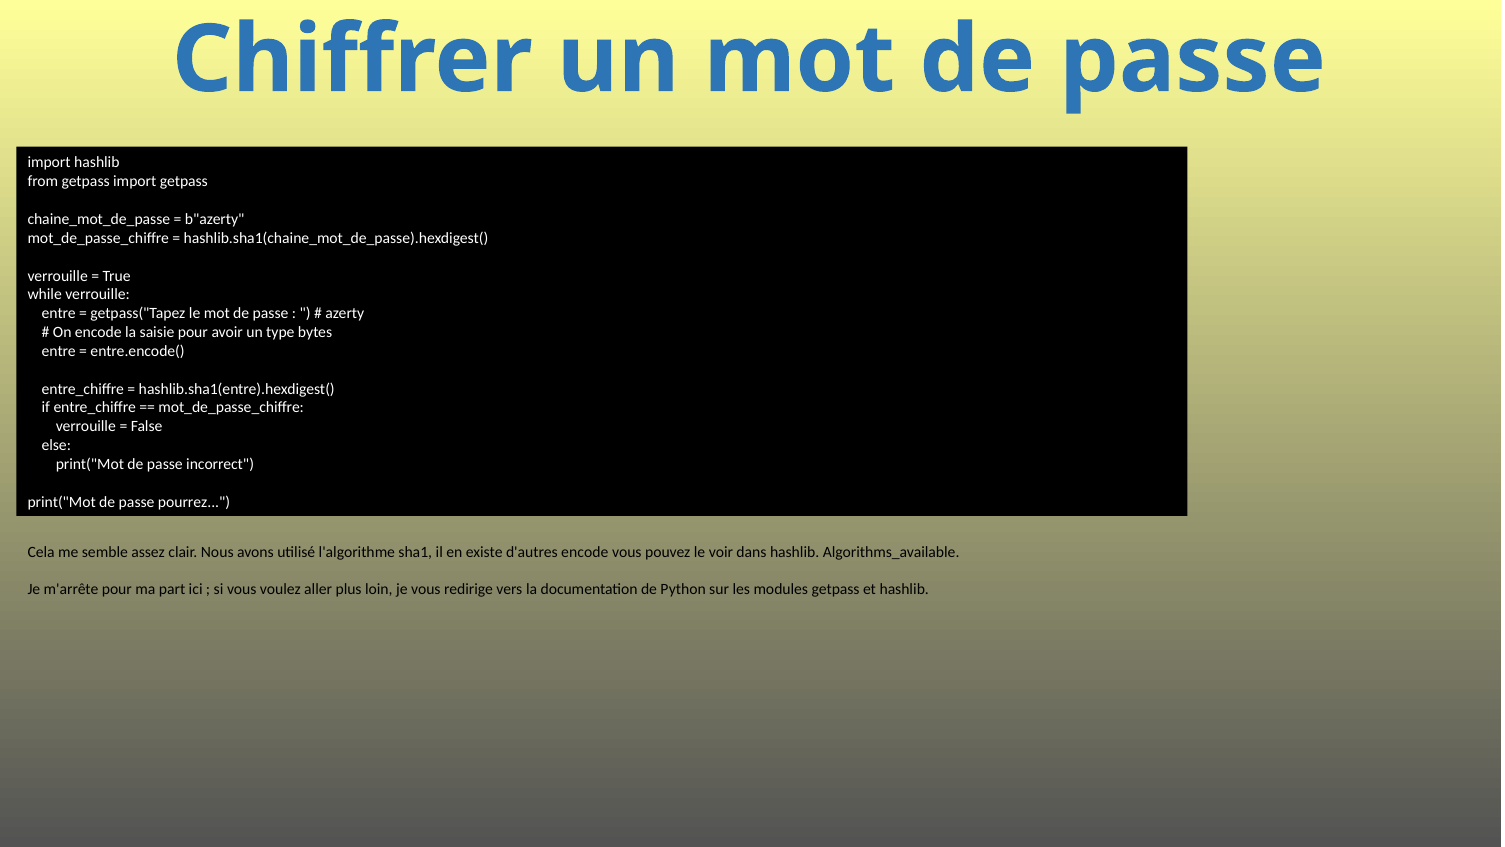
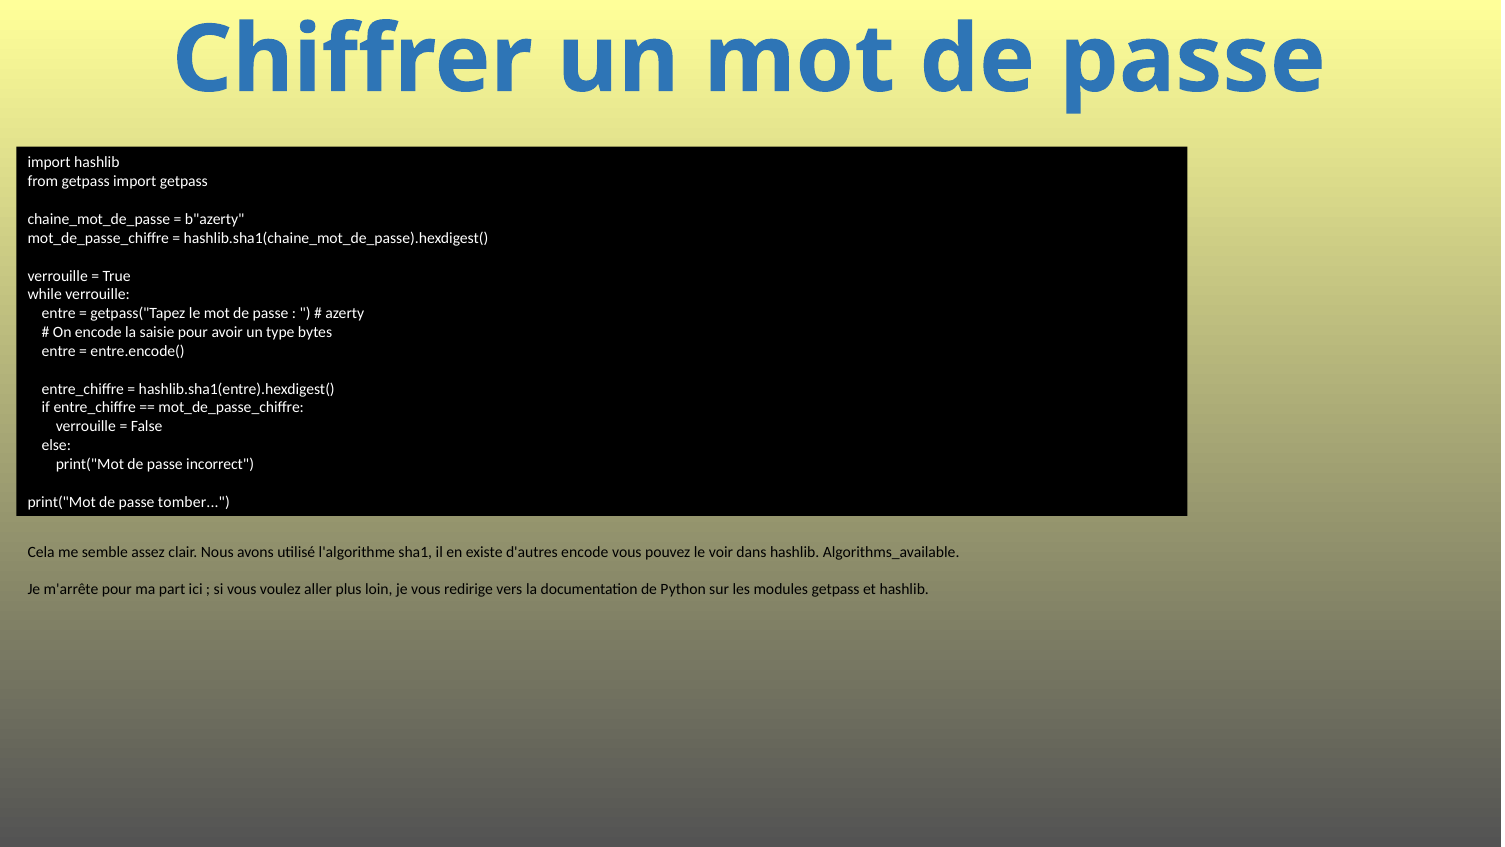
pourrez: pourrez -> tomber (194, 502)
